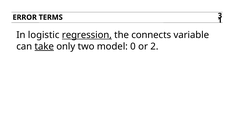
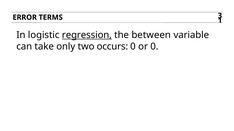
connects: connects -> between (151, 35)
take underline: present -> none (44, 47)
model: model -> occurs (112, 47)
or 2: 2 -> 0 (154, 47)
